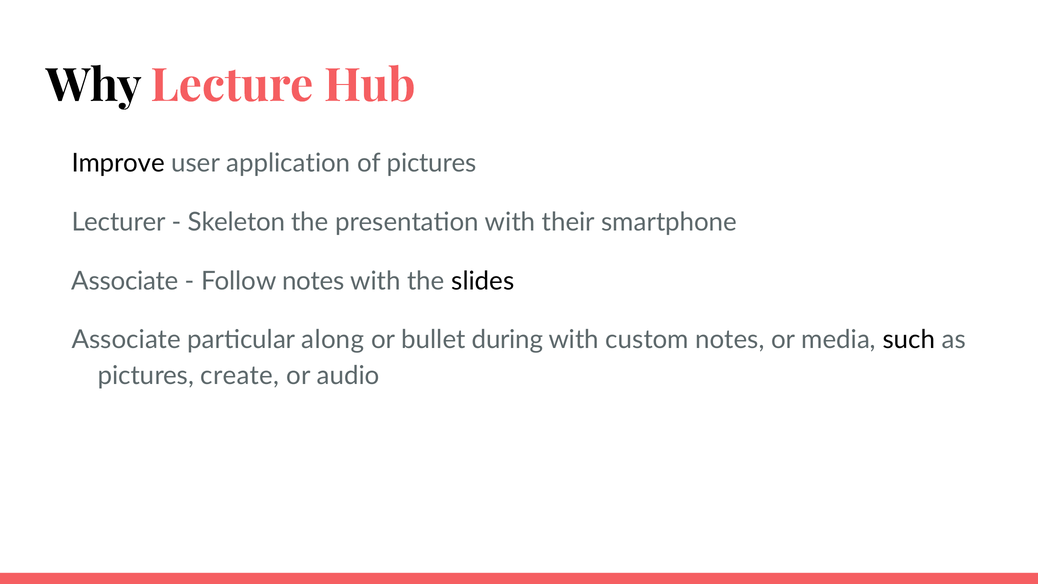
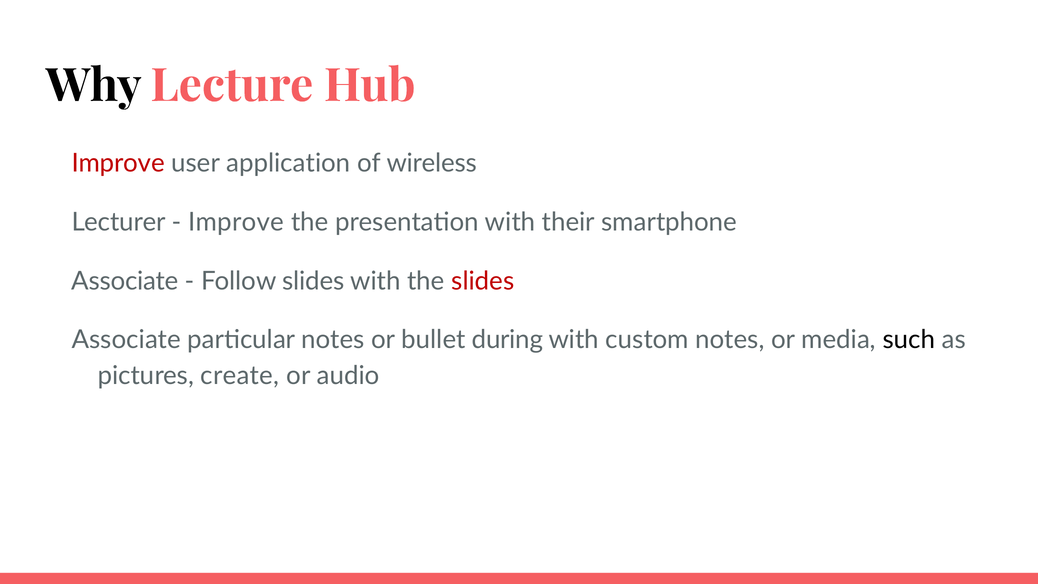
Improve colour: black -> red (118, 163)
of pictures: pictures -> wireless (432, 163)
Skeleton: Skeleton -> Improve (236, 222)
Follow notes: notes -> slides (313, 281)
slides colour: black -> red (483, 281)
particular along: along -> notes (333, 340)
